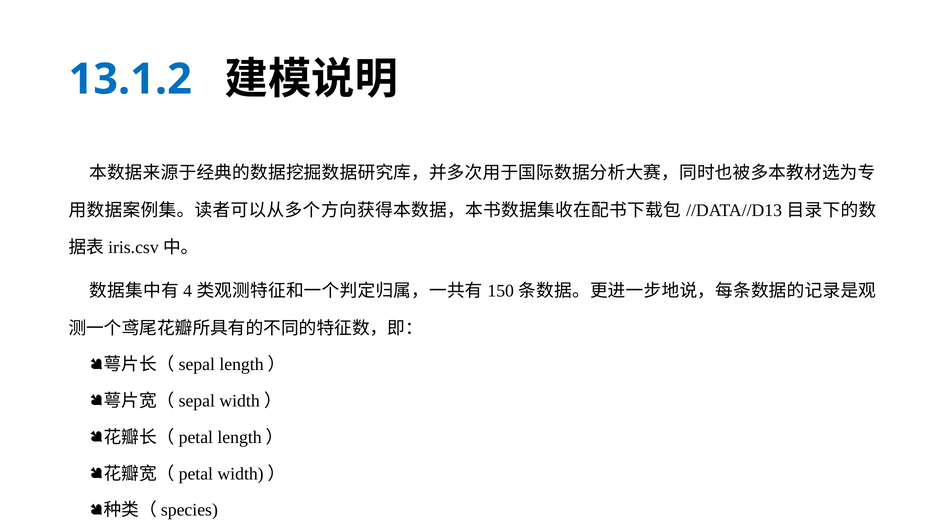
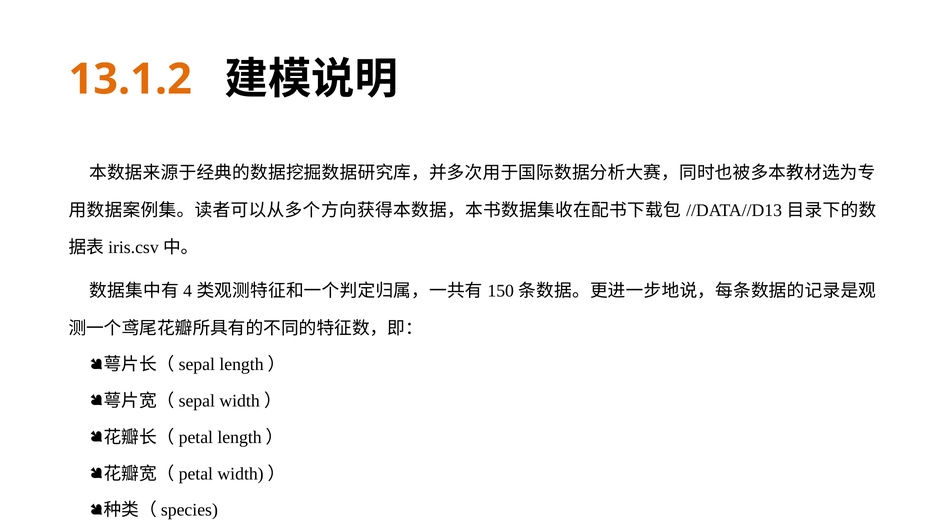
13.1.2 colour: blue -> orange (130, 79)
